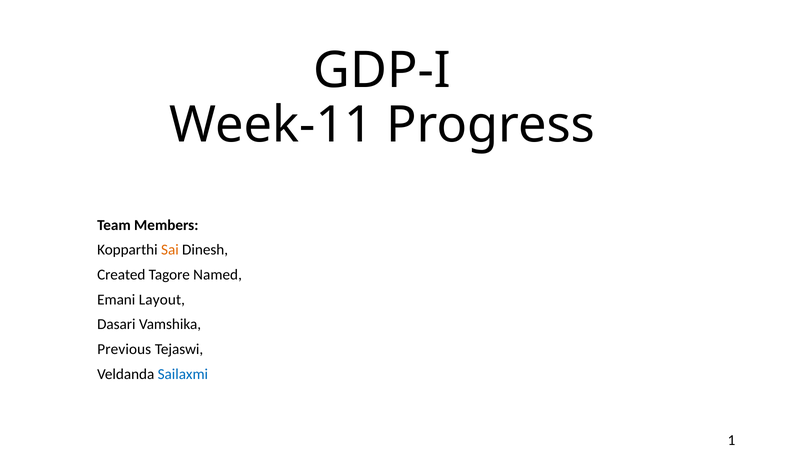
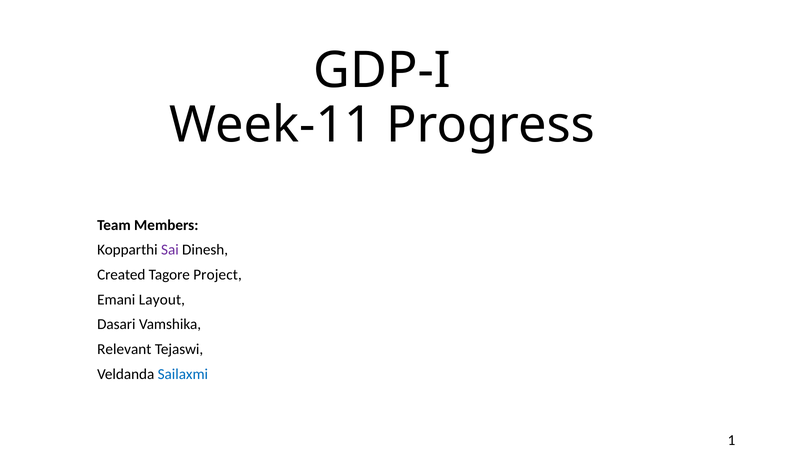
Sai colour: orange -> purple (170, 250)
Named: Named -> Project (218, 274)
Previous: Previous -> Relevant (124, 349)
